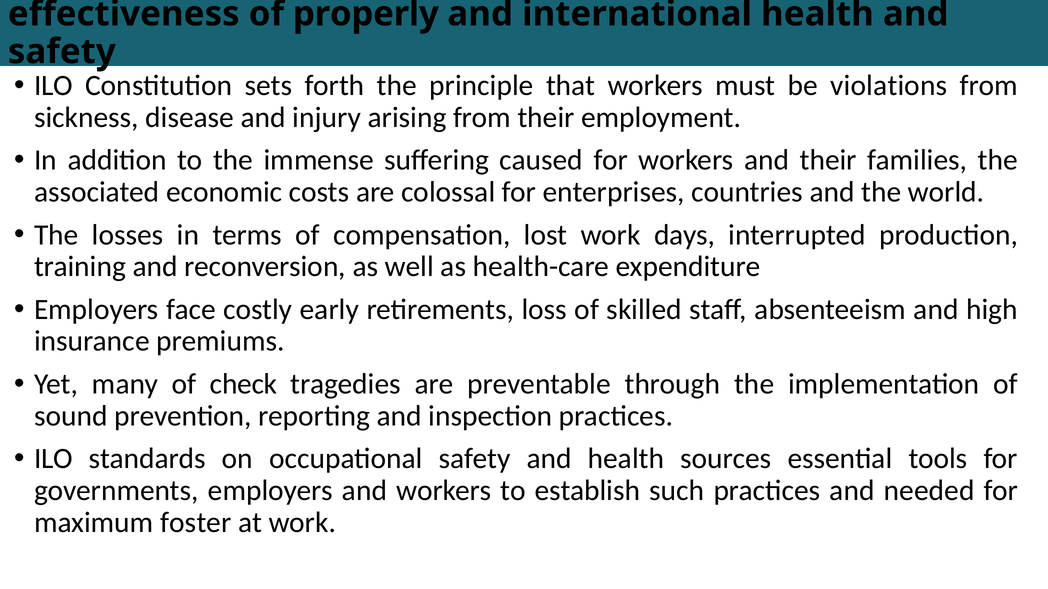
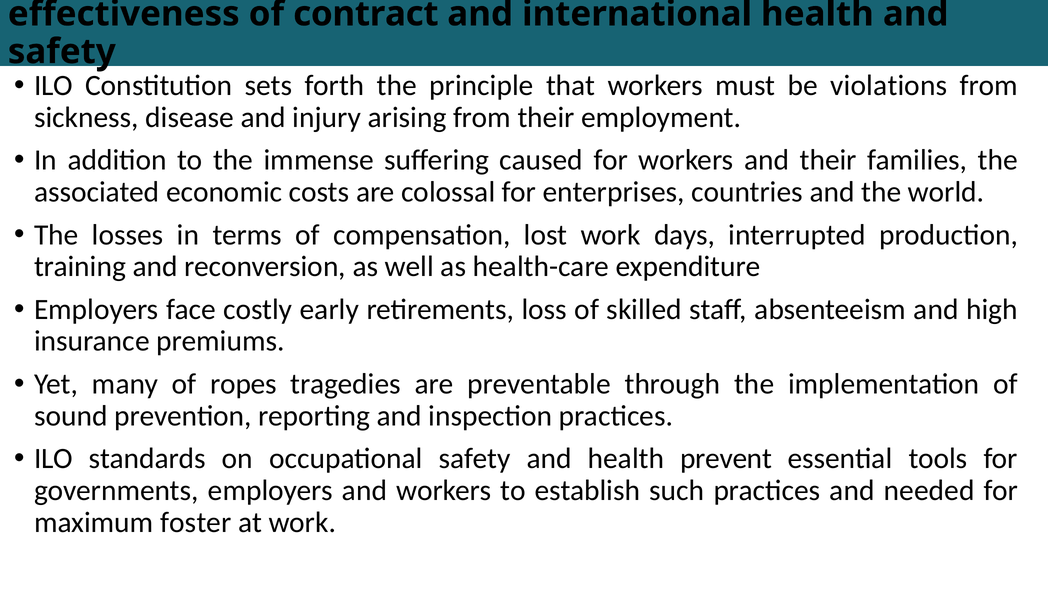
properly: properly -> contract (366, 14)
check: check -> ropes (244, 384)
sources: sources -> prevent (726, 459)
